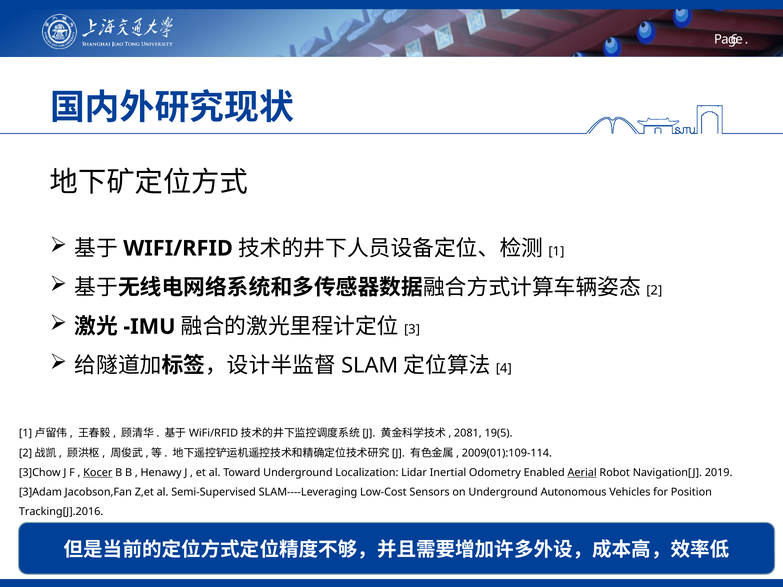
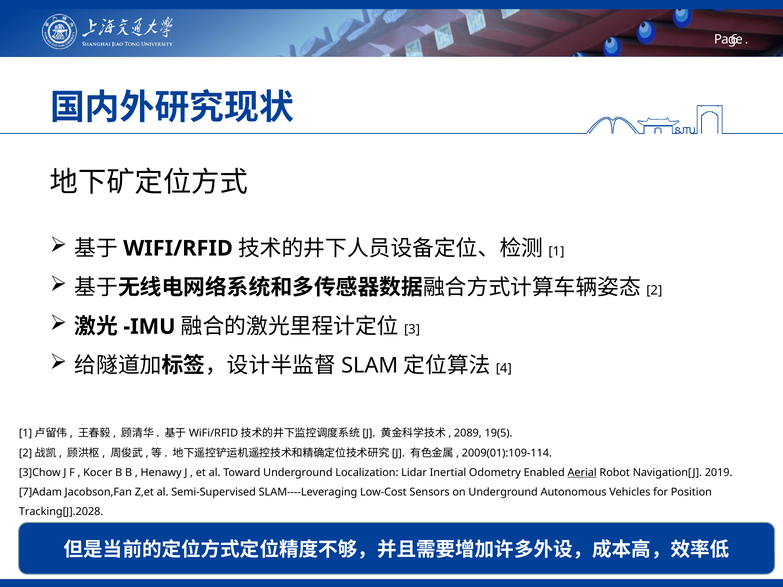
2081: 2081 -> 2089 (468, 434)
Kocer underline: present -> none (98, 473)
3]Adam: 3]Adam -> 7]Adam (40, 492)
Tracking[J].2016: Tracking[J].2016 -> Tracking[J].2028 (61, 512)
